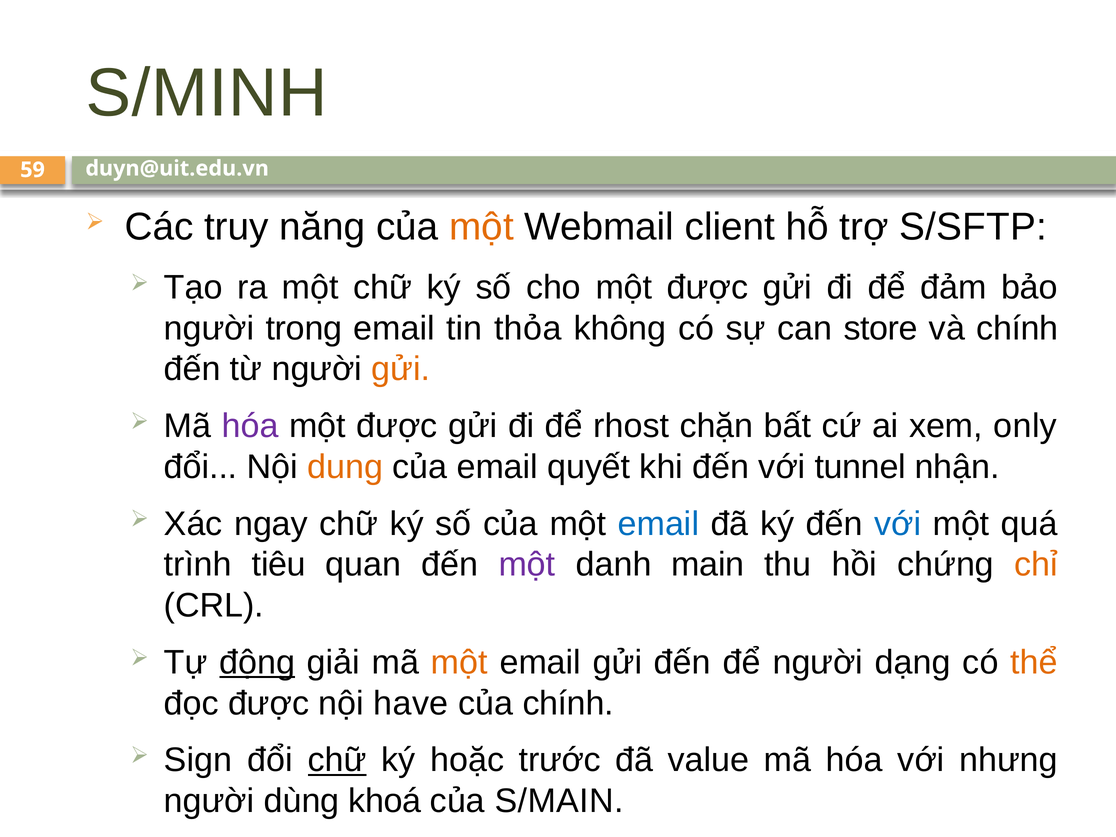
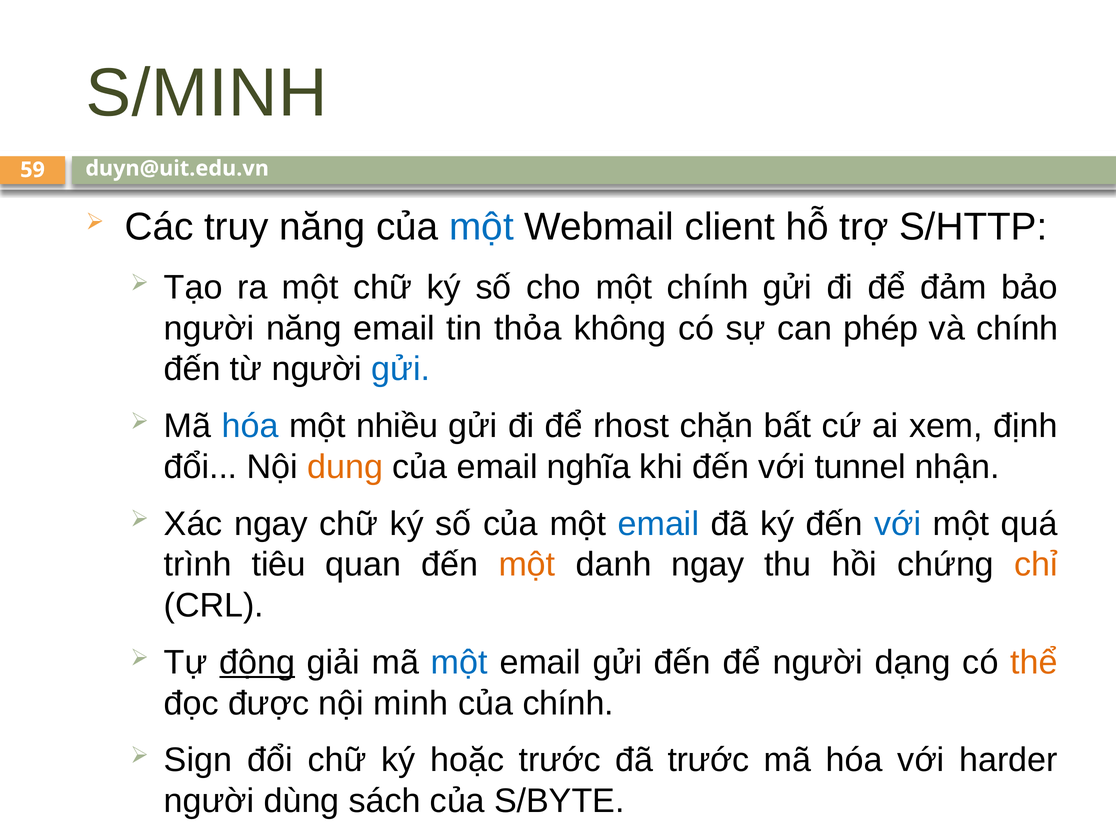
một colour: orange -> blue (481, 227)
S/SFTP: S/SFTP -> S/HTTP (973, 227)
cho một được: được -> chính (708, 287)
người trong: trong -> năng (304, 328)
store: store -> phép (881, 328)
gửi colour: orange -> blue (401, 369)
hóa colour: purple -> blue (250, 426)
được: được -> nhiều (397, 426)
only: only -> định (1025, 426)
quyết: quyết -> nghĩa (589, 467)
một colour: purple -> orange (527, 565)
danh main: main -> ngay (708, 565)
một colour: orange -> blue (459, 662)
have: have -> minh (411, 703)
chữ underline: present -> none (337, 760)
đã value: value -> trước (709, 760)
nhưng: nhưng -> harder (1008, 760)
khoá: khoá -> sách (385, 801)
S/MAIN: S/MAIN -> S/BYTE (559, 801)
